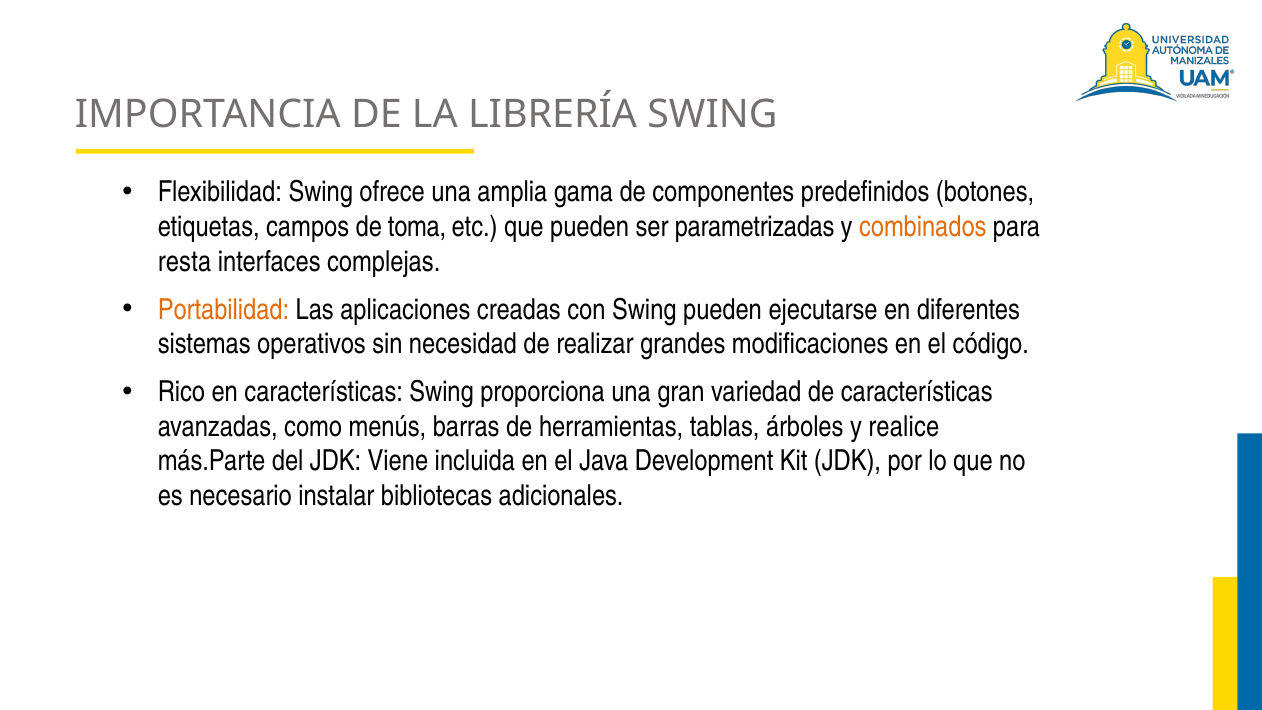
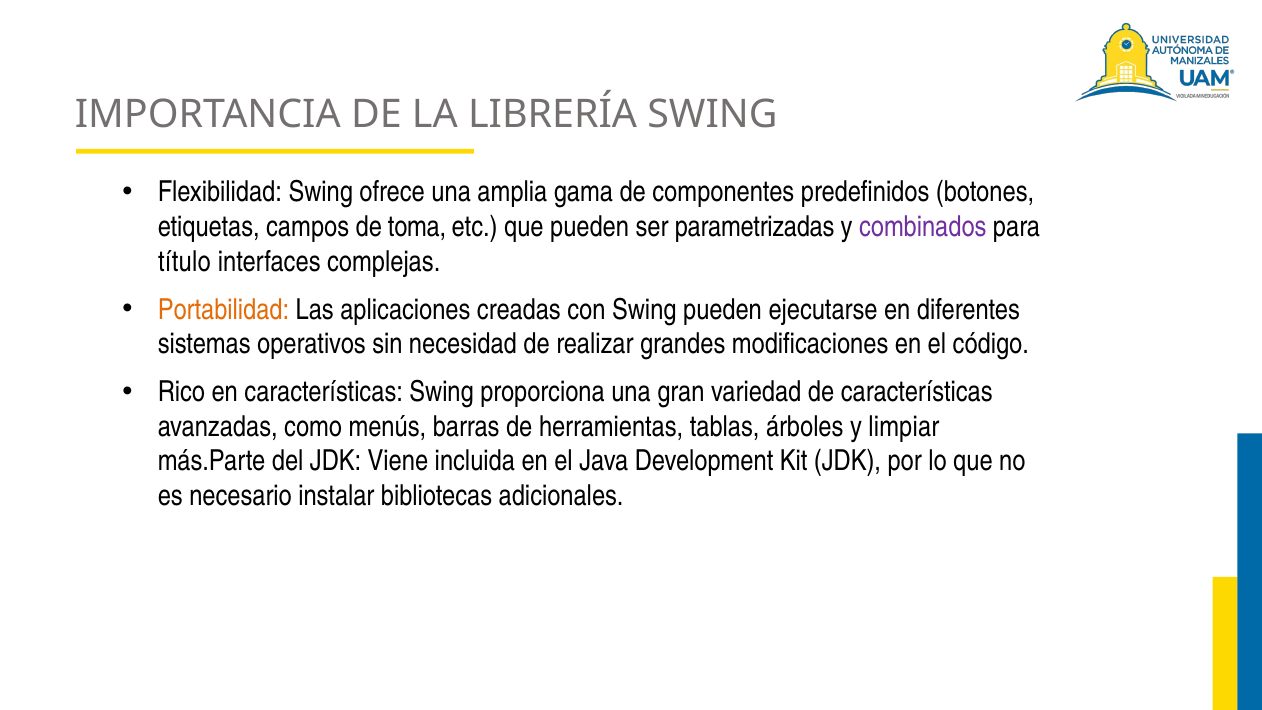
combinados colour: orange -> purple (923, 227)
resta: resta -> título (184, 262)
realice: realice -> limpiar (904, 427)
